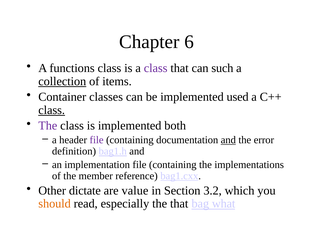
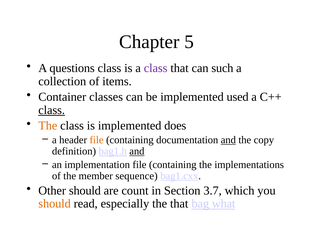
6: 6 -> 5 (189, 42)
functions: functions -> questions (72, 68)
collection underline: present -> none (62, 81)
The colour: purple -> orange (48, 126)
both: both -> does (175, 126)
file colour: purple -> orange (97, 140)
error: error -> copy (264, 140)
and underline: none -> present (137, 151)
reference: reference -> sequence (137, 176)
Other dictate: dictate -> should (85, 190)
value: value -> count (135, 190)
3.2: 3.2 -> 3.7 (213, 190)
